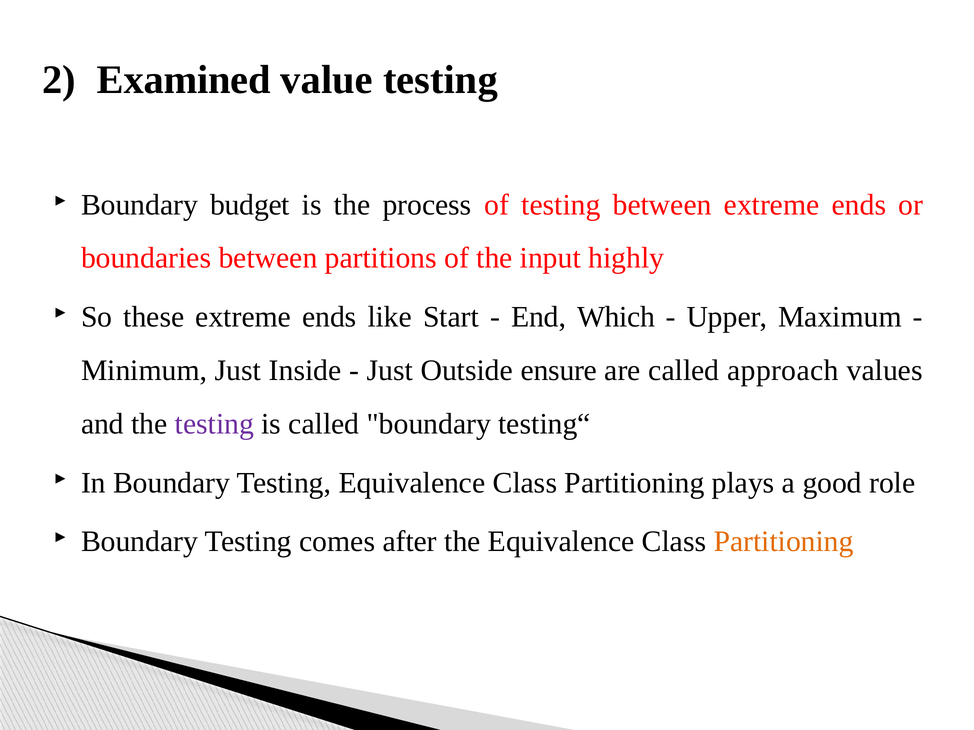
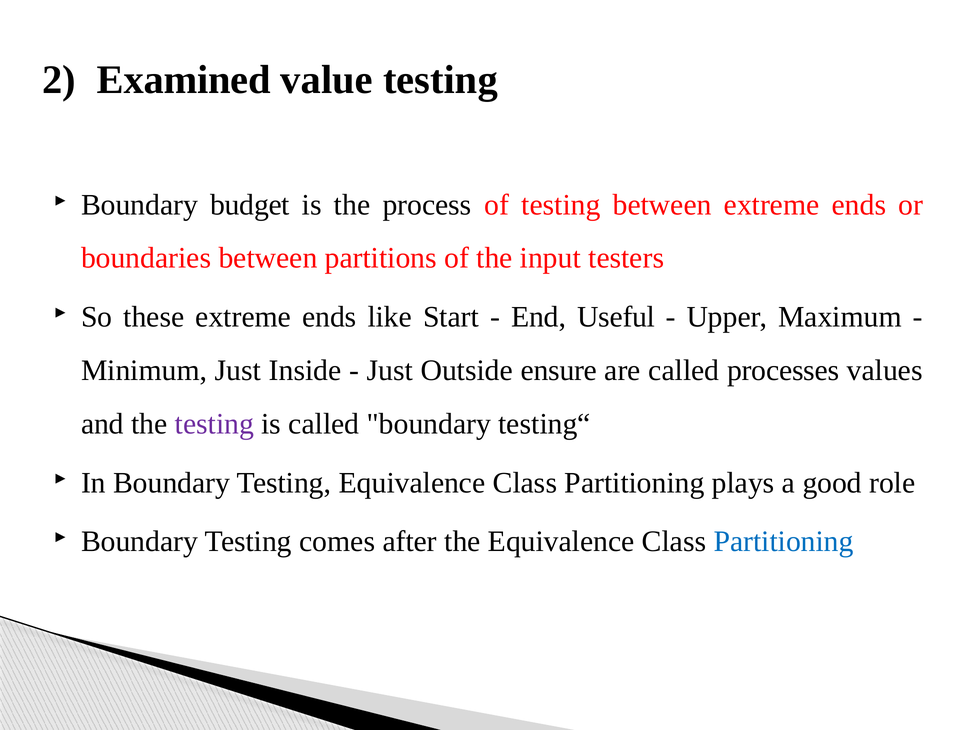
highly: highly -> testers (626, 258)
Which: Which -> Useful (616, 317)
approach: approach -> processes (783, 371)
Partitioning colour: orange -> blue (784, 542)
